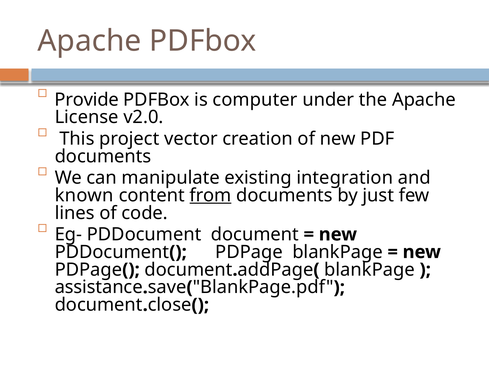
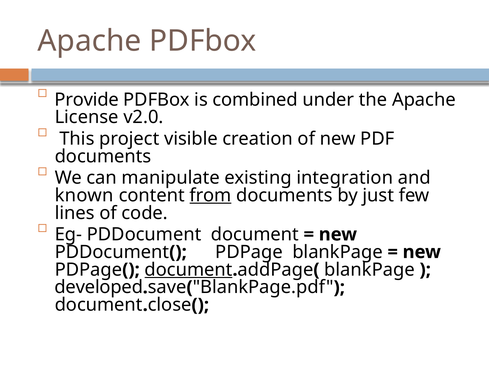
computer: computer -> combined (255, 100)
vector: vector -> visible (191, 139)
document underline: none -> present (188, 269)
assistance: assistance -> developed (99, 287)
